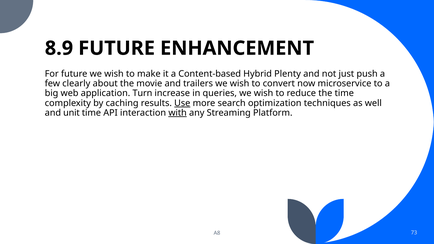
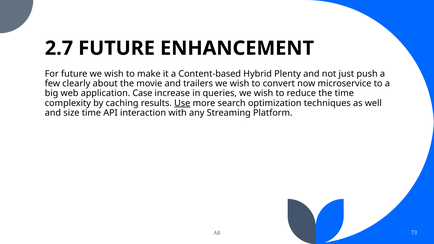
8.9: 8.9 -> 2.7 (59, 48)
Turn: Turn -> Case (142, 93)
unit: unit -> size (71, 113)
with underline: present -> none (178, 113)
